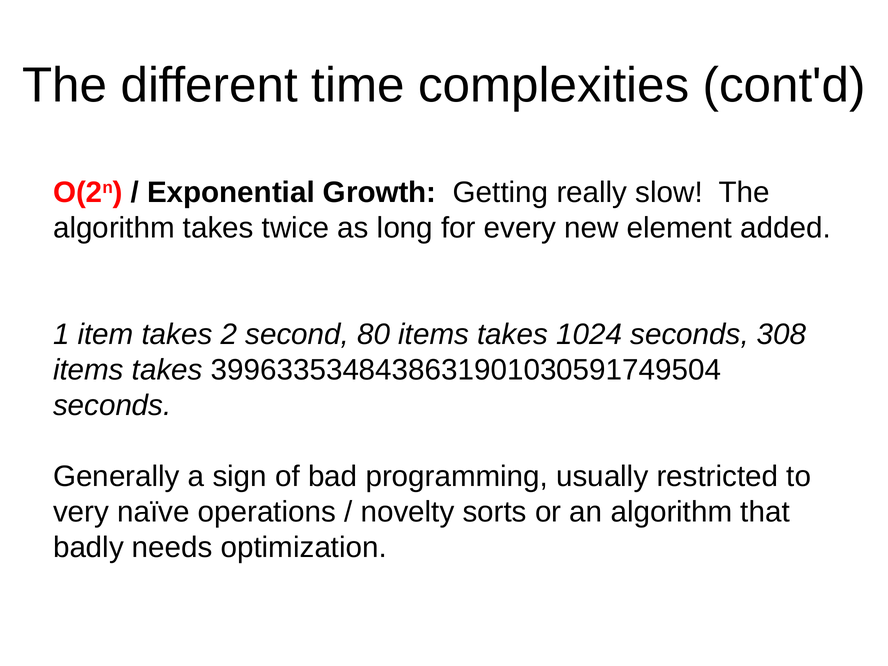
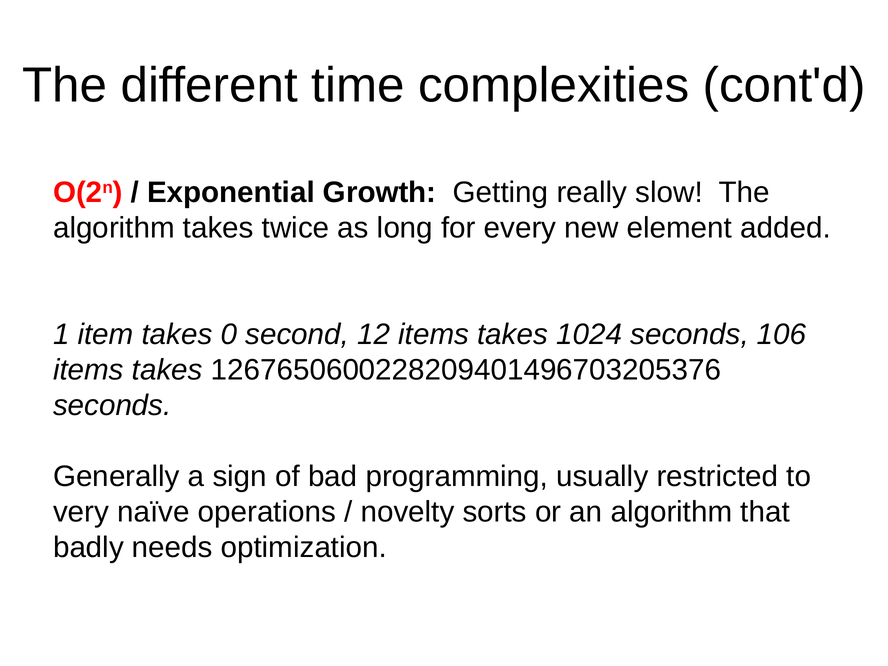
2: 2 -> 0 (229, 334)
80: 80 -> 12 (374, 334)
308: 308 -> 106 (782, 334)
3996335348438631901030591749504: 3996335348438631901030591749504 -> 1267650600228209401496703205376 (466, 370)
